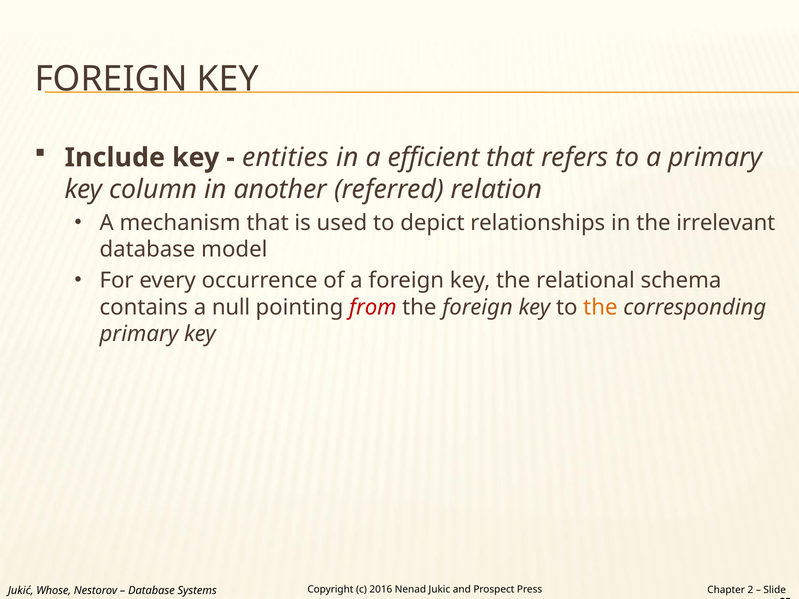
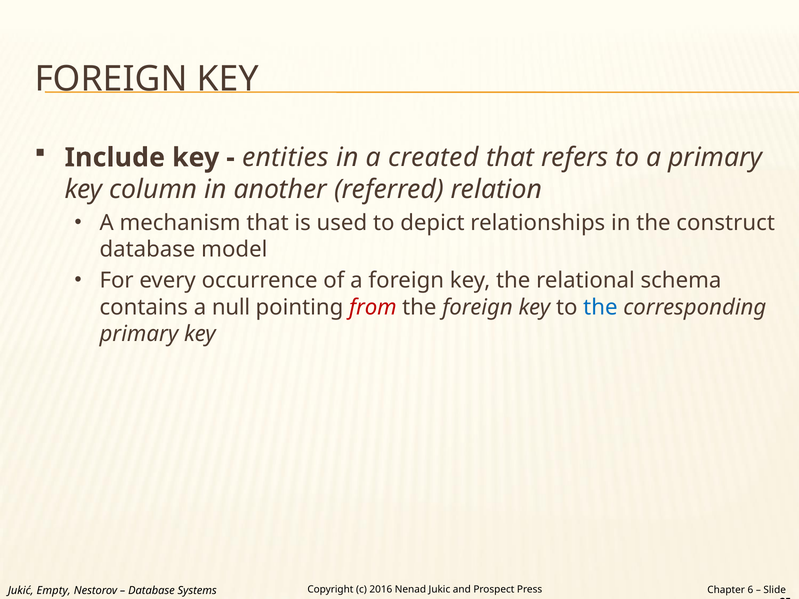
efficient: efficient -> created (433, 158)
irrelevant: irrelevant -> construct (726, 223)
the colour: orange -> blue (600, 307)
Whose: Whose -> Empty (54, 591)
2: 2 -> 6 (750, 590)
